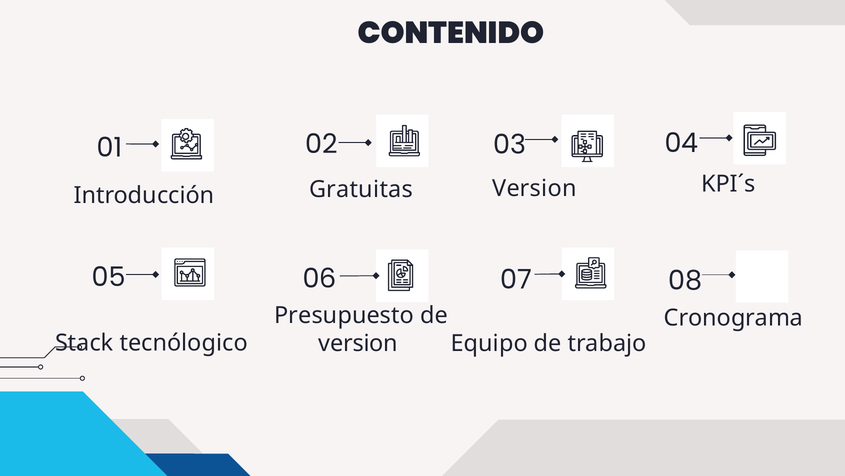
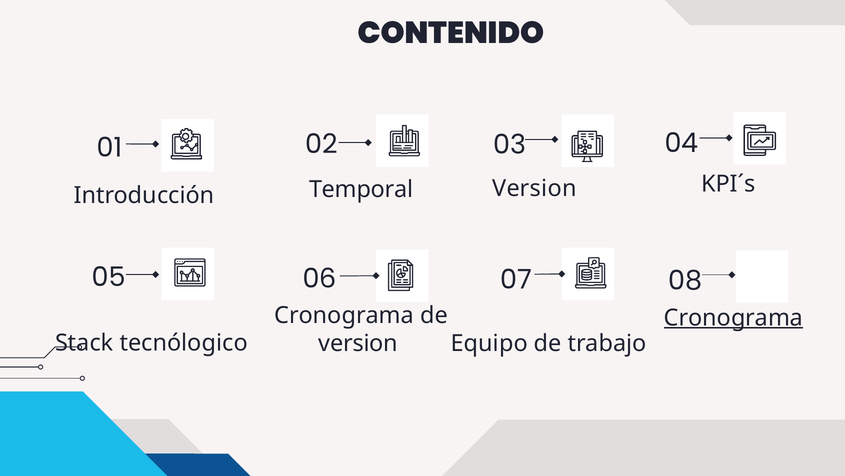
Gratuitas: Gratuitas -> Temporal (361, 189)
Presupuesto: Presupuesto -> Cronograma (344, 315)
Cronograma underline: none -> present (734, 317)
